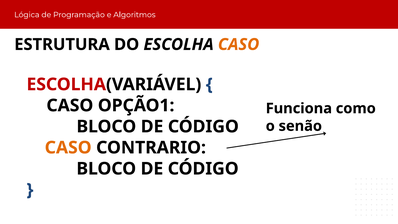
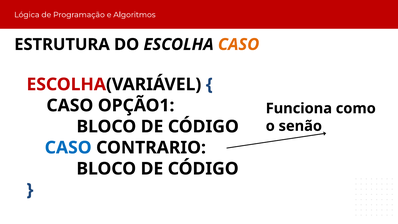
CASO colour: orange -> blue (68, 148)
